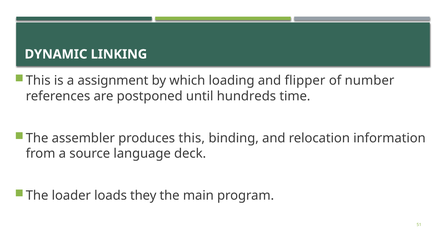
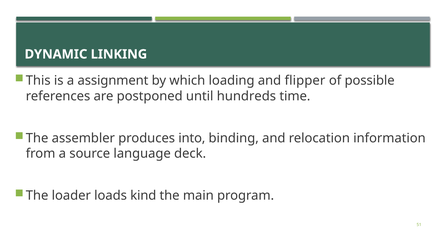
number: number -> possible (370, 80)
produces this: this -> into (192, 138)
they: they -> kind (143, 196)
